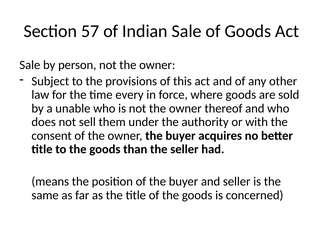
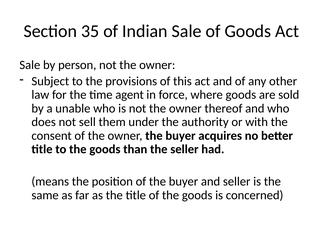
57: 57 -> 35 (90, 31)
every: every -> agent (130, 95)
